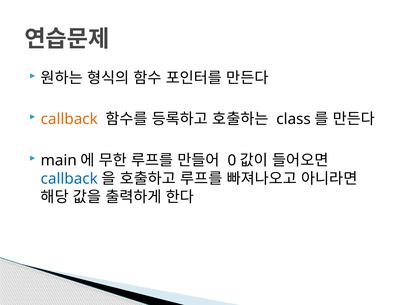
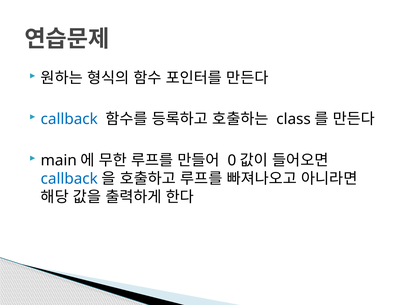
callback colour: orange -> blue (69, 119)
